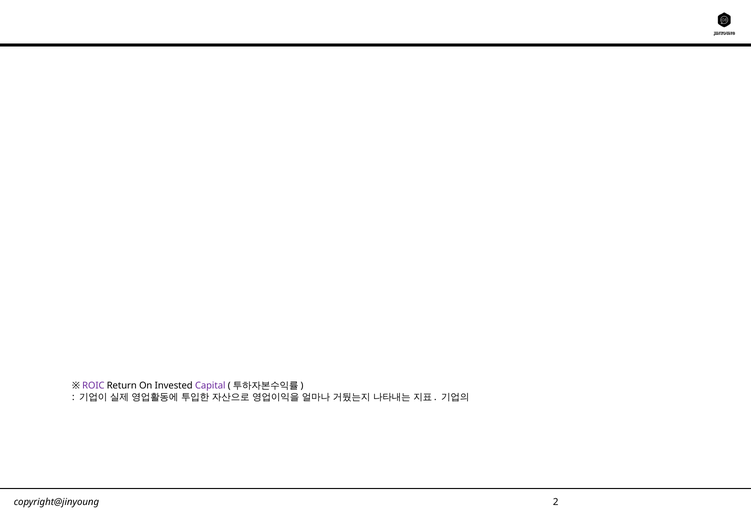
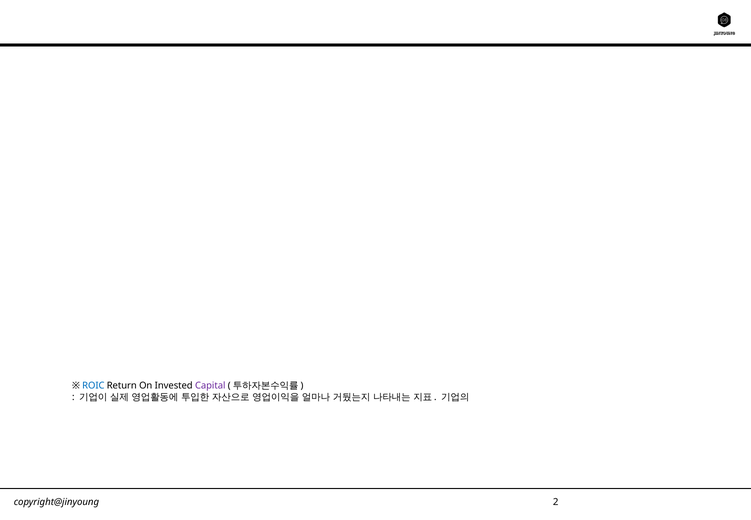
ROIC colour: purple -> blue (93, 386)
